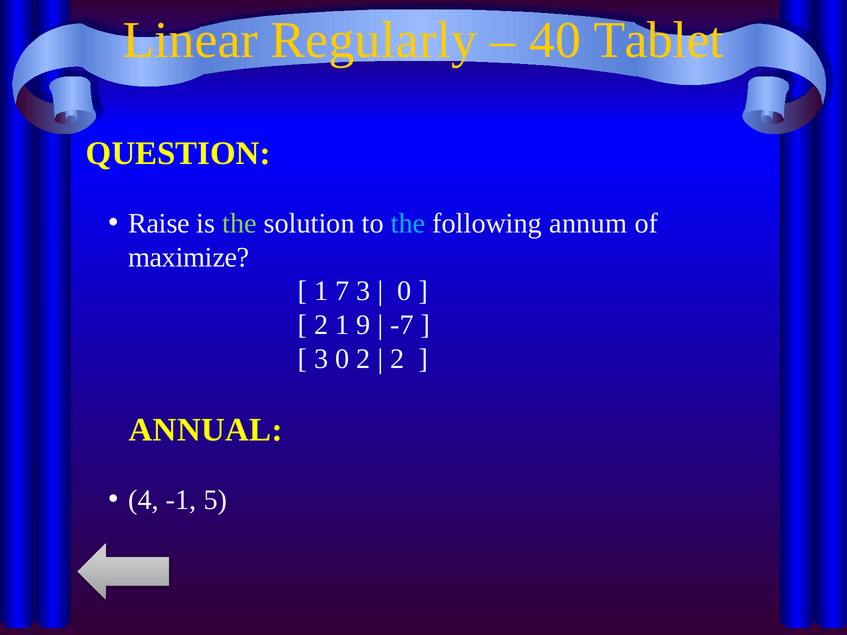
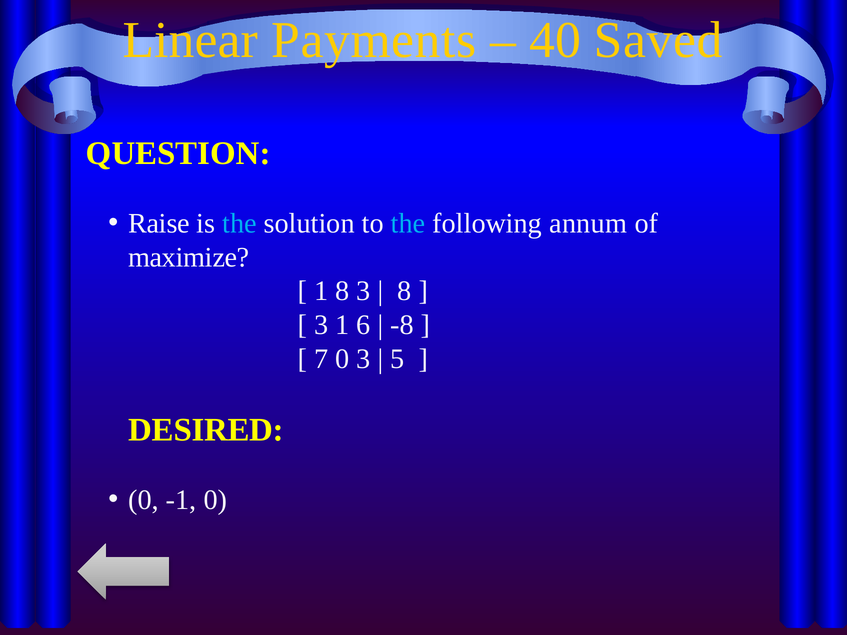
Regularly: Regularly -> Payments (374, 40)
Tablet: Tablet -> Saved (658, 40)
the colour: light green -> light blue (240, 224)
1 7: 7 -> 8 (342, 291)
0: 0 -> 8 (404, 291)
2: 2 -> 3 (321, 325)
9: 9 -> 6 (364, 325)
-7: -7 -> -8 (402, 325)
3: 3 -> 7 (321, 359)
0 2: 2 -> 3 (364, 359)
2: 2 -> 5 (397, 359)
ANNUAL: ANNUAL -> DESIRED (206, 430)
4: 4 -> 0 (144, 500)
-1 5: 5 -> 0 (215, 500)
